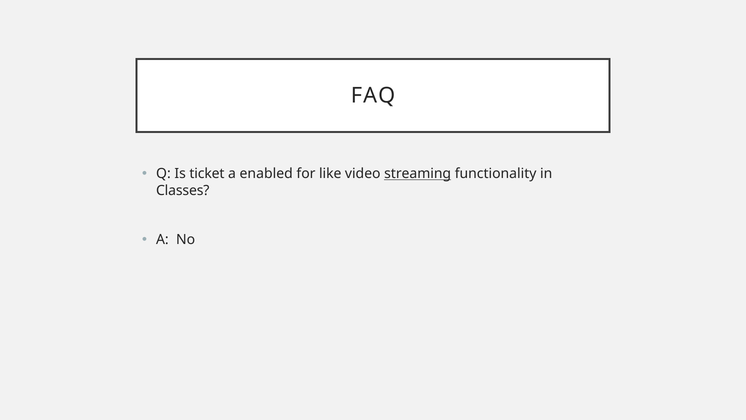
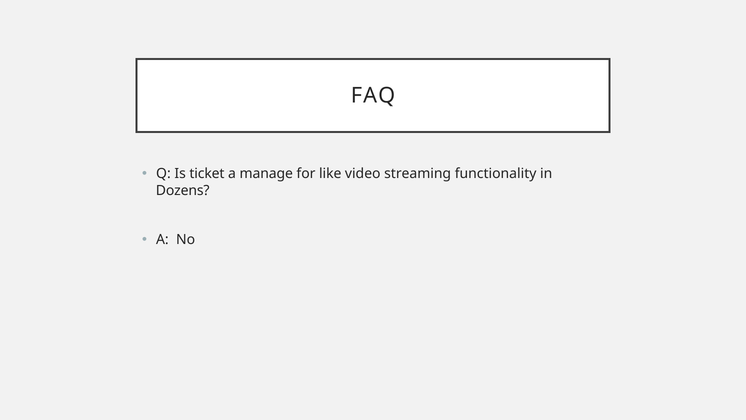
enabled: enabled -> manage (266, 174)
streaming underline: present -> none (418, 174)
Classes: Classes -> Dozens (183, 190)
